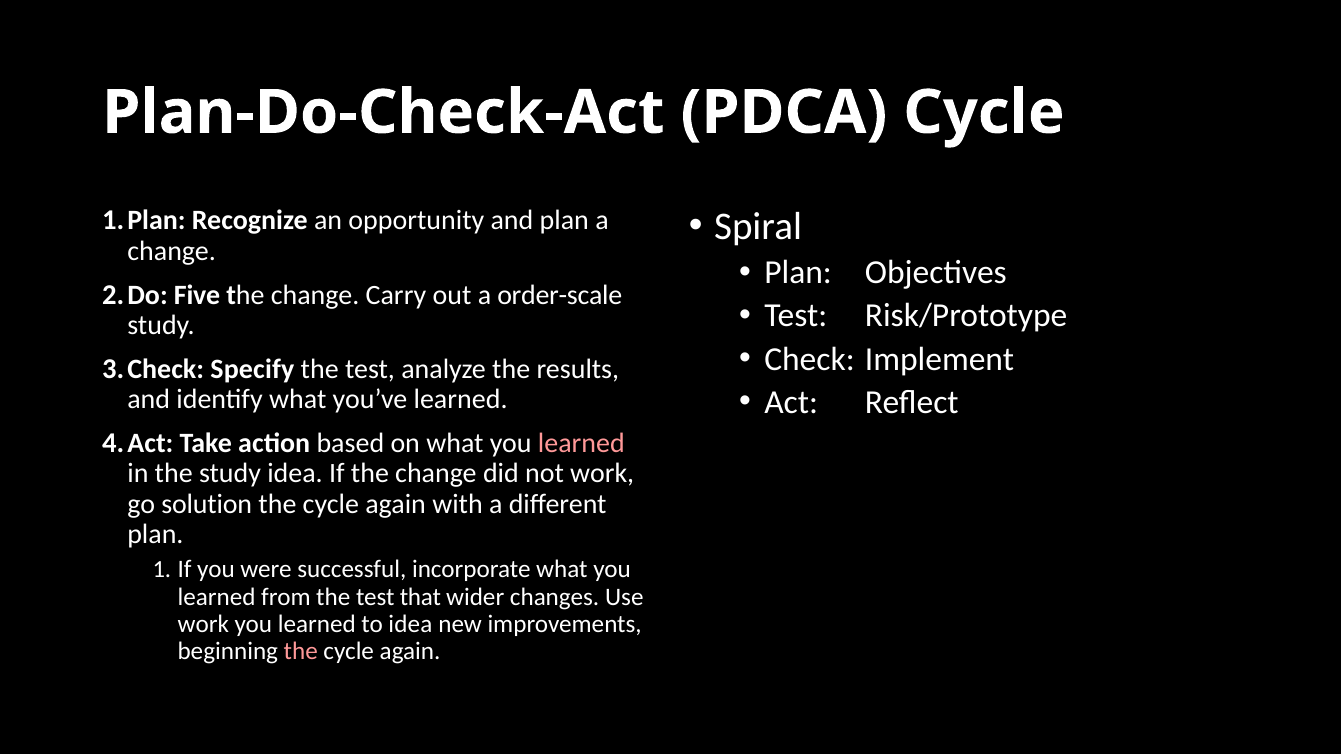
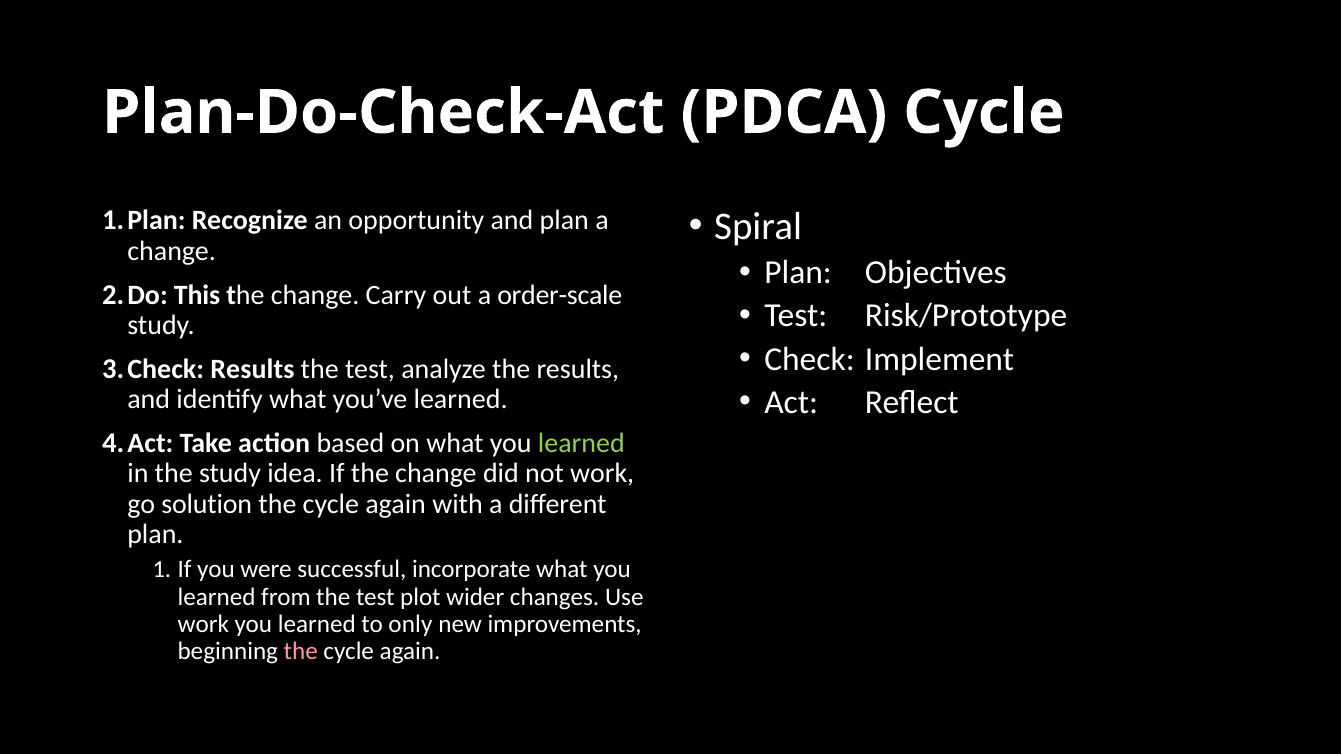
Five: Five -> This (197, 295)
Specify: Specify -> Results (252, 369)
learned colour: pink -> light green (581, 444)
that: that -> plot (420, 597)
to idea: idea -> only (410, 624)
